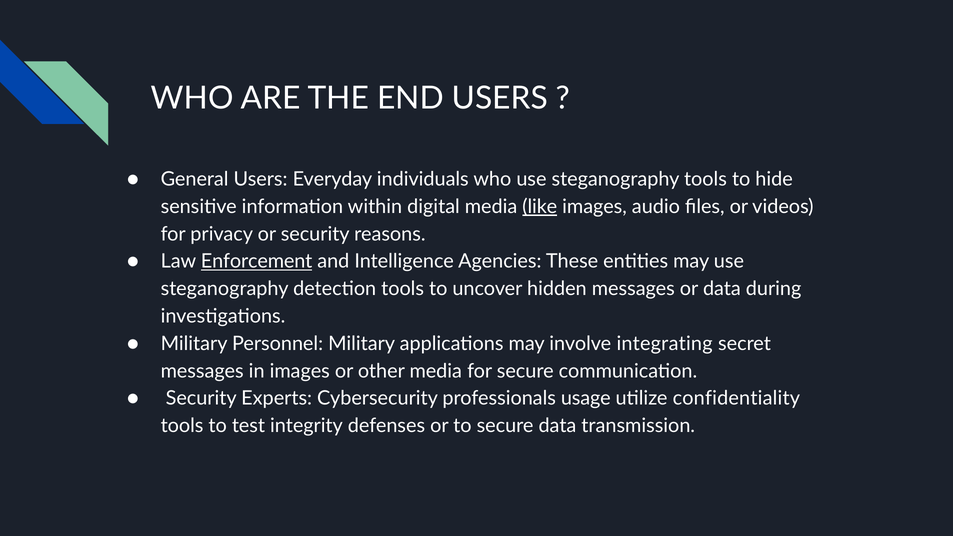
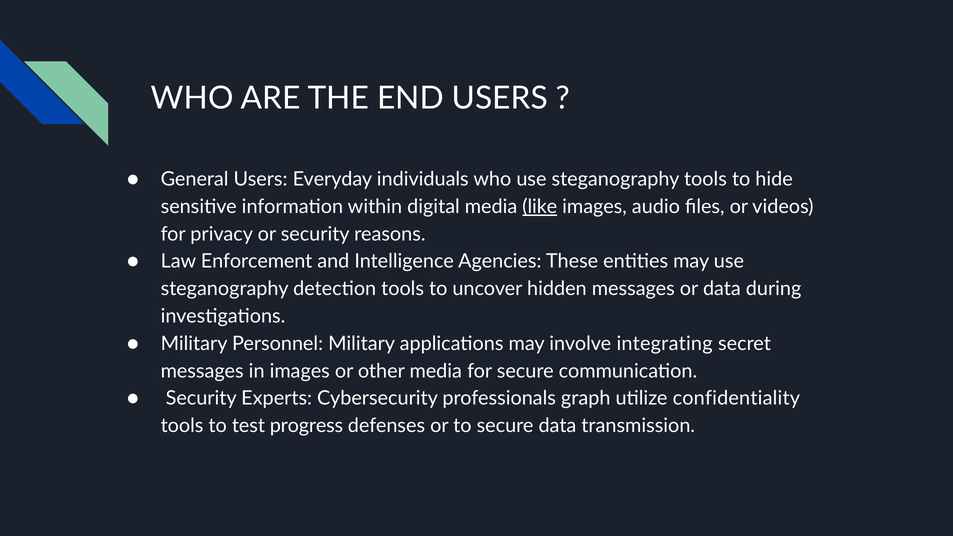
Enforcement underline: present -> none (257, 261)
usage: usage -> graph (586, 398)
integrity: integrity -> progress (307, 426)
